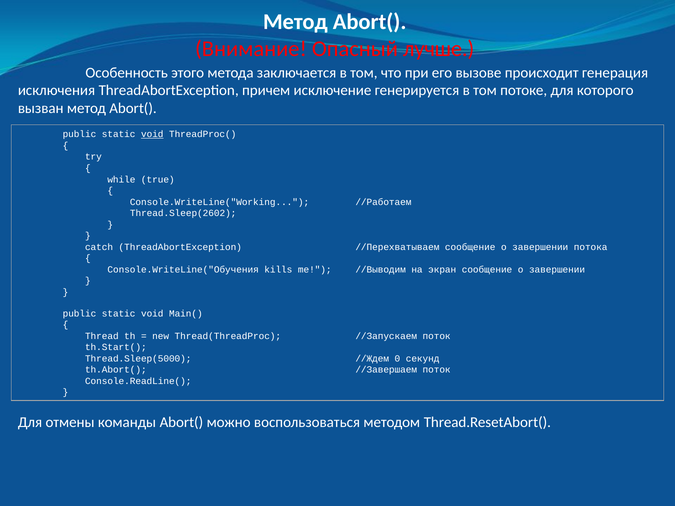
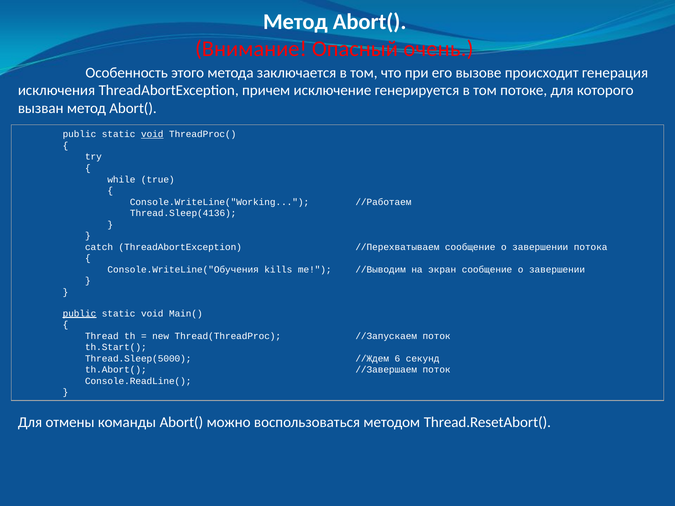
лучше: лучше -> очень (438, 49)
Thread.Sleep(2602: Thread.Sleep(2602 -> Thread.Sleep(4136 (183, 213)
public underline: none -> present (79, 314)
0: 0 -> 6 (397, 359)
